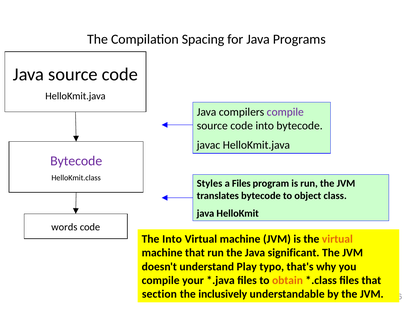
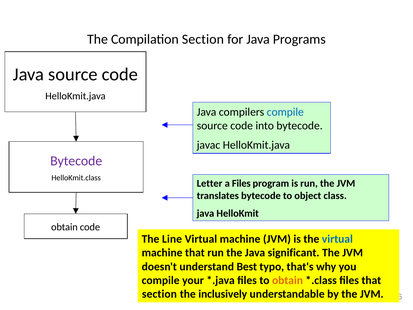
Compilation Spacing: Spacing -> Section (203, 39)
compile colour: purple -> blue (285, 112)
Styles: Styles -> Letter (210, 183)
words: words -> obtain (64, 227)
The Into: Into -> Line (172, 239)
virtual colour: orange -> blue (337, 239)
Play: Play -> Best (247, 266)
